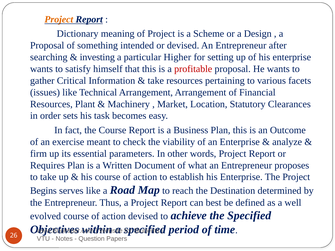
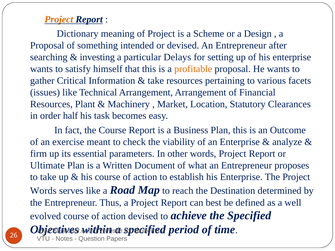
Higher: Higher -> Delays (177, 57)
profitable colour: red -> orange (193, 69)
sets: sets -> half (70, 116)
Requires: Requires -> Ultimate (47, 165)
Begins: Begins -> Words (43, 191)
